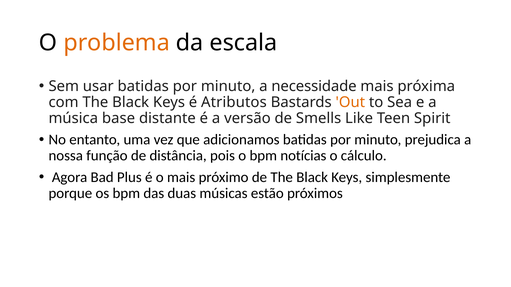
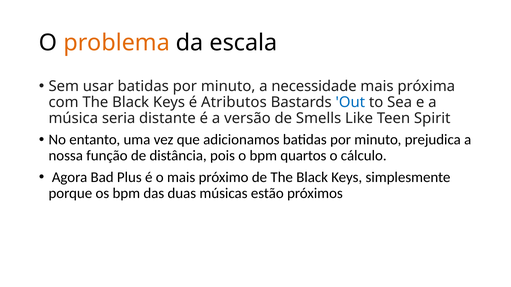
Out colour: orange -> blue (350, 102)
base: base -> seria (119, 119)
notícias: notícias -> quartos (303, 156)
